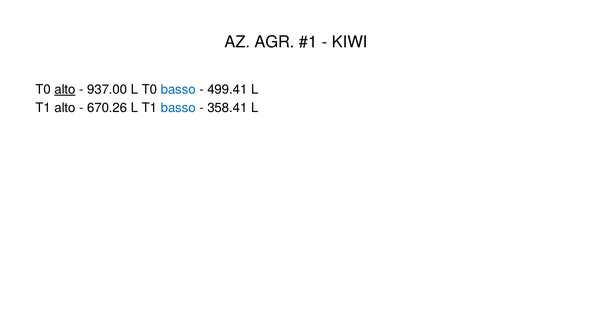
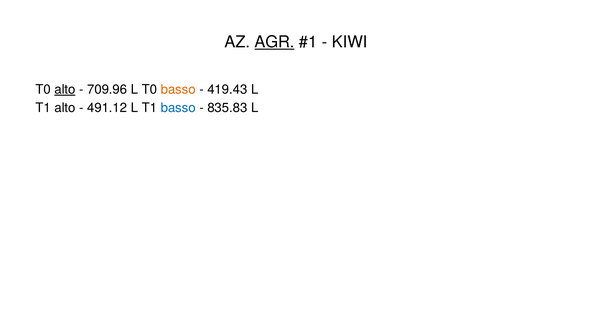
AGR underline: none -> present (274, 42)
937.00: 937.00 -> 709.96 (107, 89)
basso colour: blue -> orange (178, 89)
499.41: 499.41 -> 419.43 (227, 89)
670.26: 670.26 -> 491.12 (107, 108)
358.41: 358.41 -> 835.83 (227, 108)
